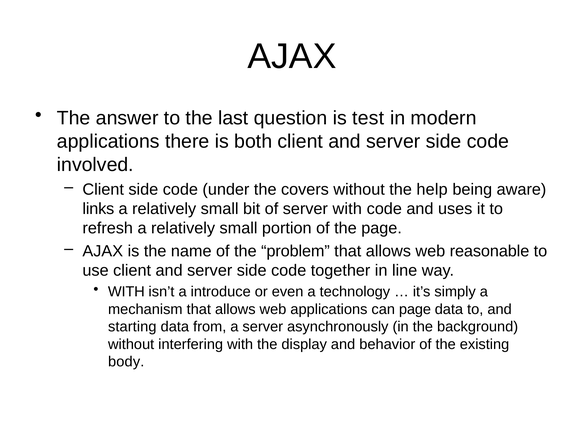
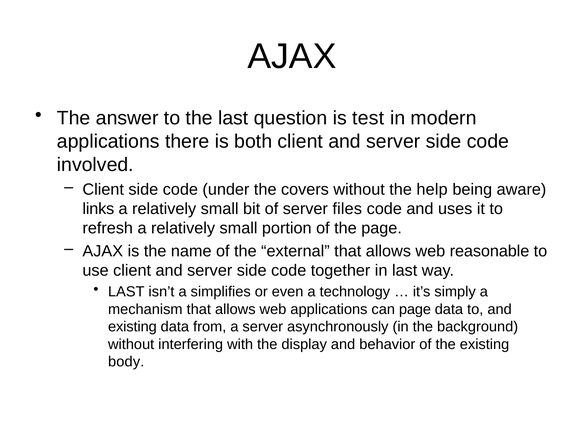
server with: with -> files (347, 209)
problem: problem -> external (295, 251)
in line: line -> last (405, 270)
WITH: WITH -> LAST (126, 292)
introduce: introduce -> simplifies (221, 292)
starting: starting -> existing (132, 327)
